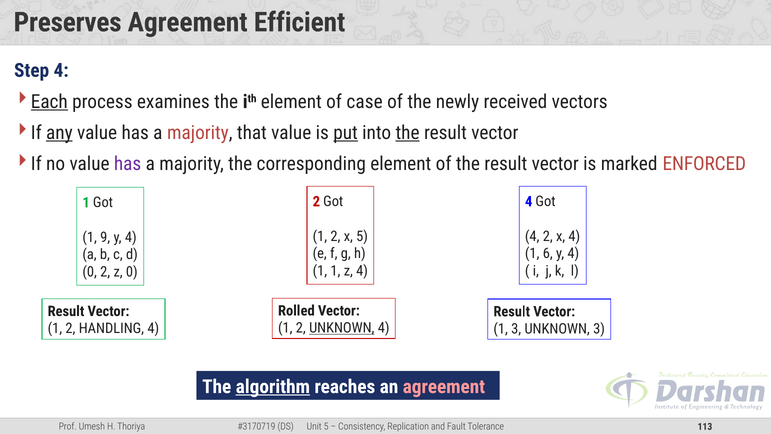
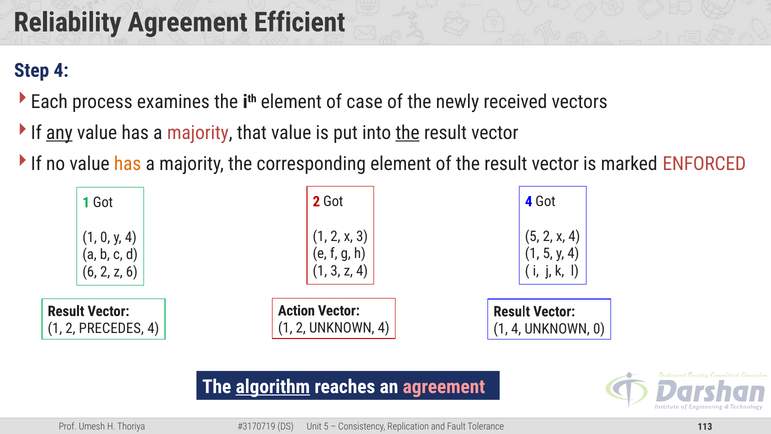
Preserves: Preserves -> Reliability (68, 22)
Each underline: present -> none (49, 102)
put underline: present -> none (346, 133)
has colour: purple -> orange (128, 164)
x 5: 5 -> 3 (362, 236)
4: 4 -> 5 (532, 236)
1 9: 9 -> 0 (105, 237)
1 6: 6 -> 5 (548, 253)
1 1: 1 -> 3 (335, 271)
0: 0 -> 6 (90, 272)
z 0: 0 -> 6 (132, 272)
Rolled: Rolled -> Action (296, 310)
UNKNOWN underline: present -> none (342, 328)
HANDLING: HANDLING -> PRECEDES (111, 328)
1 3: 3 -> 4 (516, 329)
UNKNOWN 3: 3 -> 0 (599, 329)
